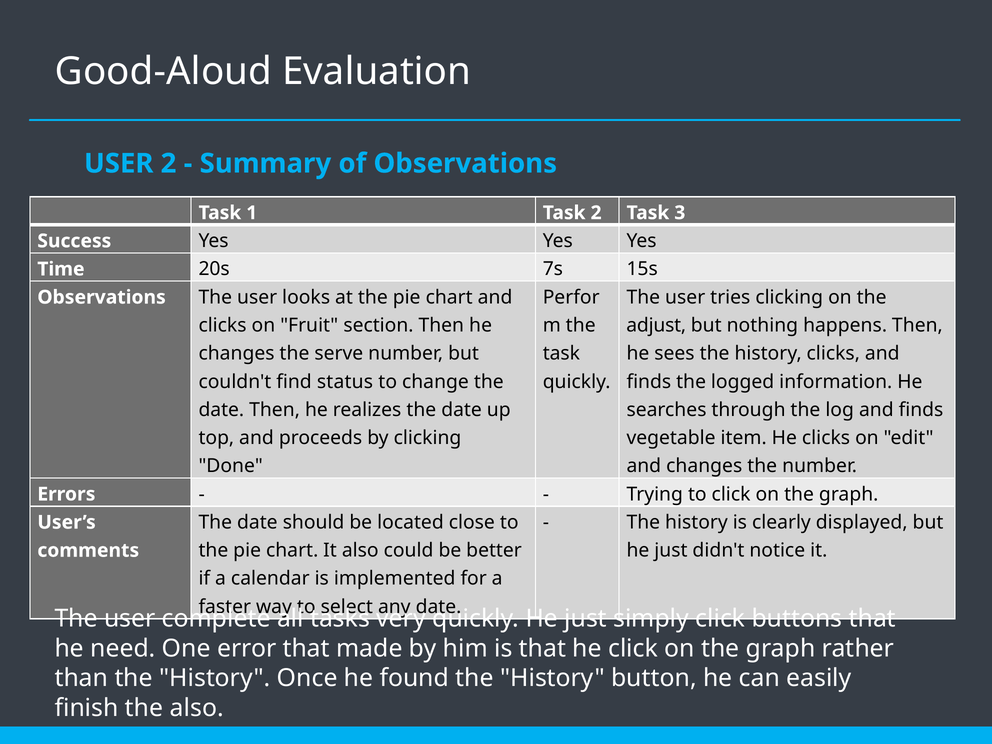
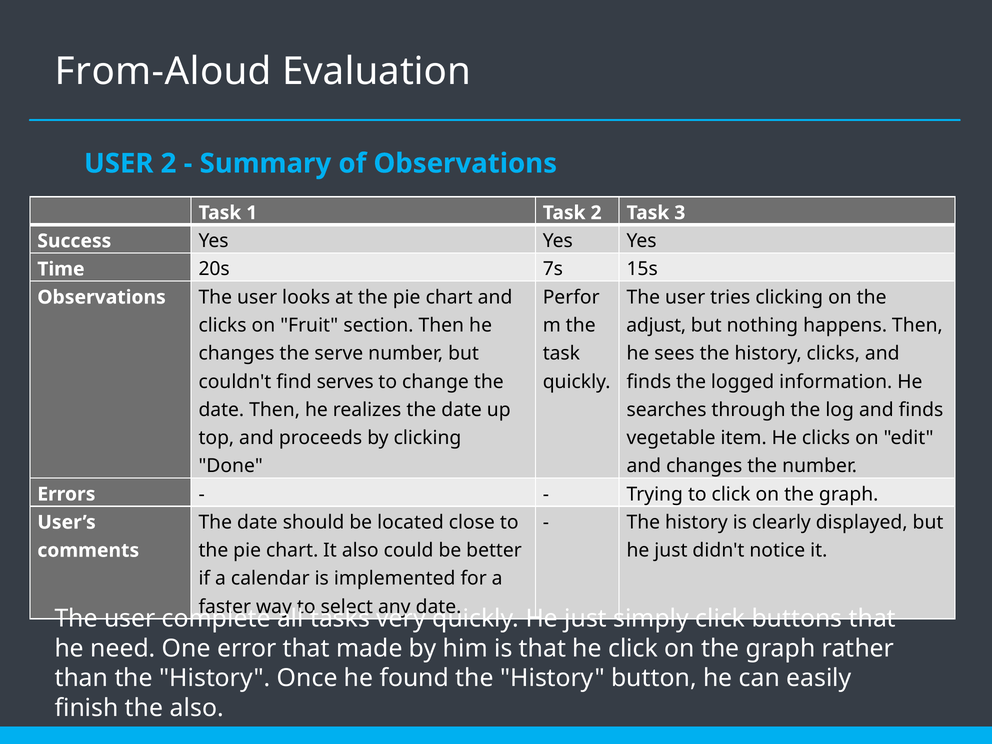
Good-Aloud: Good-Aloud -> From-Aloud (163, 71)
status: status -> serves (345, 382)
